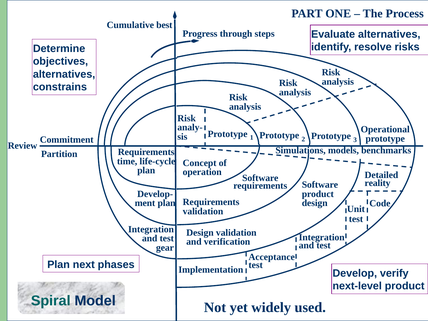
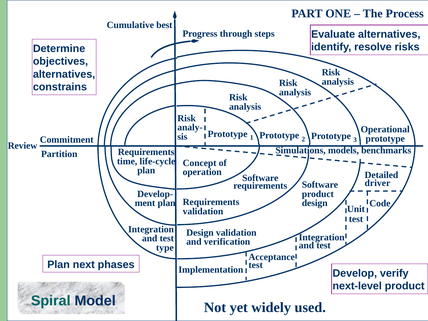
reality: reality -> driver (377, 183)
gear: gear -> type (165, 248)
